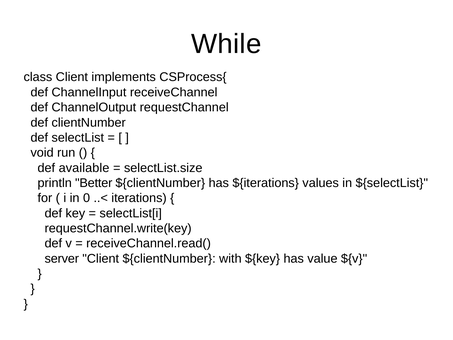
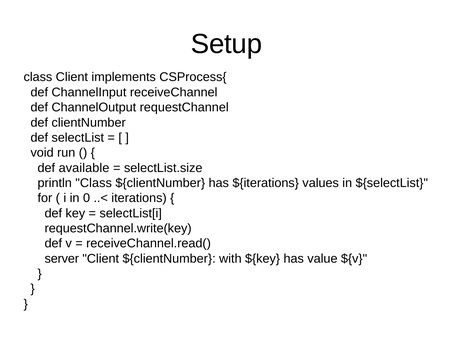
While: While -> Setup (227, 44)
println Better: Better -> Class (94, 183)
